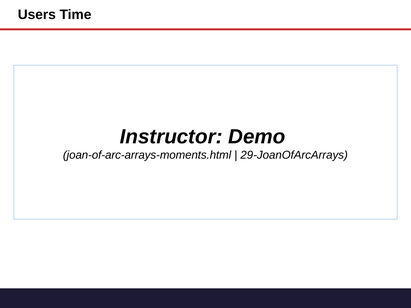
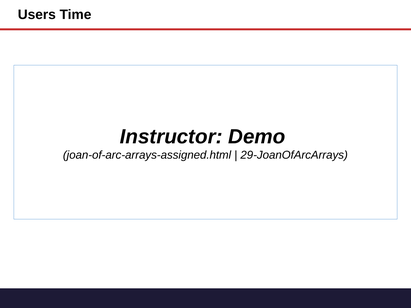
joan-of-arc-arrays-moments.html: joan-of-arc-arrays-moments.html -> joan-of-arc-arrays-assigned.html (147, 155)
